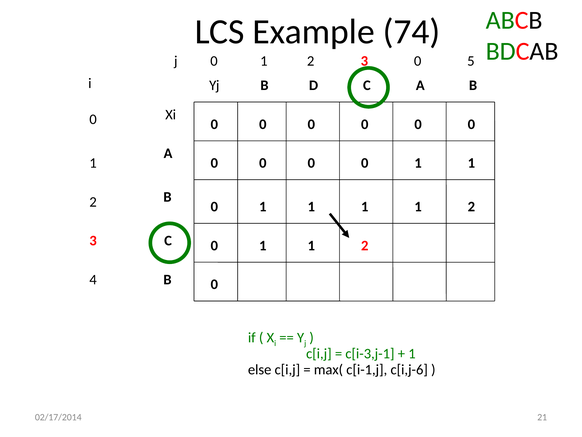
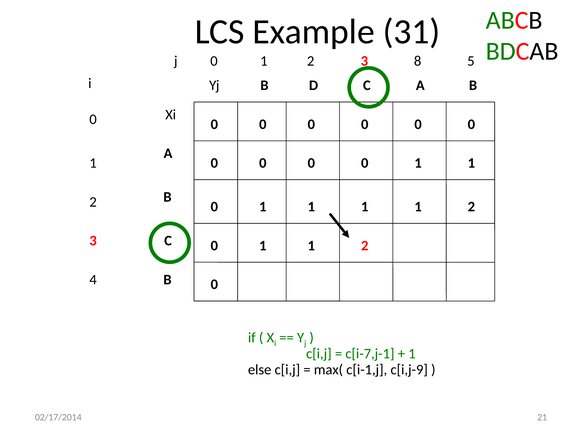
74: 74 -> 31 (411, 32)
0: 0 -> 8 (418, 61)
c[i-3,j-1: c[i-3,j-1 -> c[i-7,j-1 (370, 353)
c[i,j-6: c[i,j-6 -> c[i,j-9 (409, 369)
